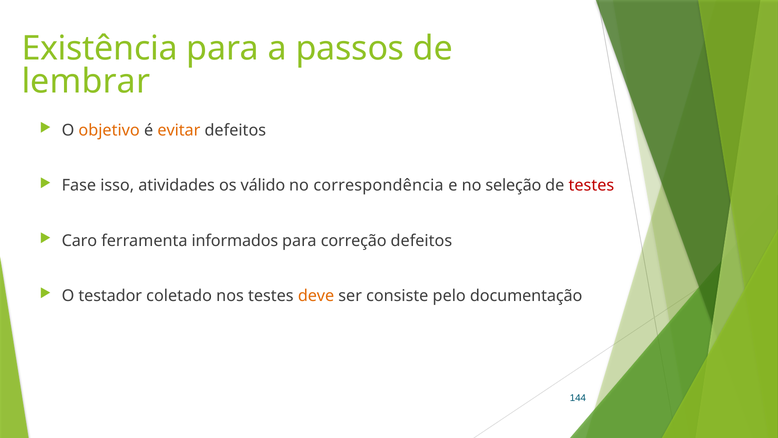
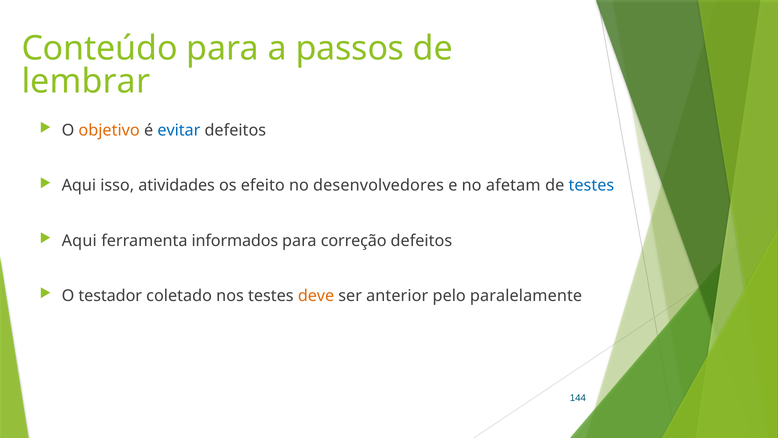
Existência: Existência -> Conteúdo (100, 49)
evitar colour: orange -> blue (179, 130)
Fase: Fase -> Aqui (79, 185)
válido: válido -> efeito (263, 185)
correspondência: correspondência -> desenvolvedores (379, 185)
seleção: seleção -> afetam (513, 185)
testes colour: red -> blue (591, 185)
Caro: Caro -> Aqui (79, 241)
consiste: consiste -> anterior (397, 296)
documentação: documentação -> paralelamente (526, 296)
